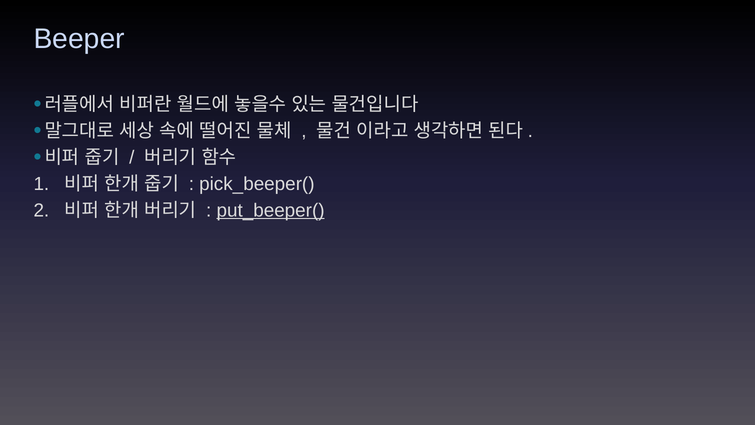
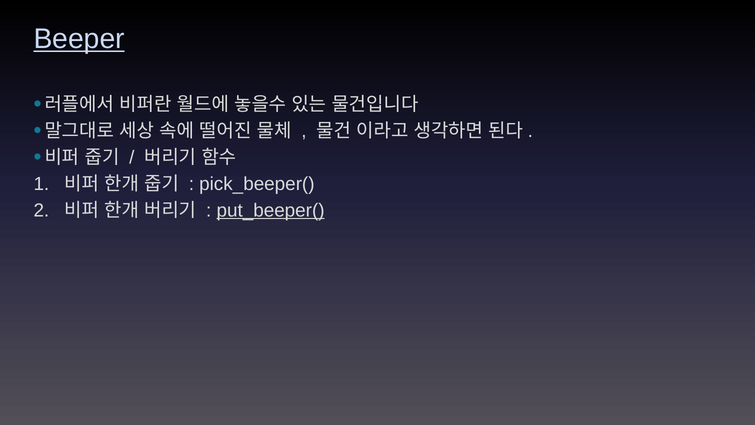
Beeper underline: none -> present (79, 39)
